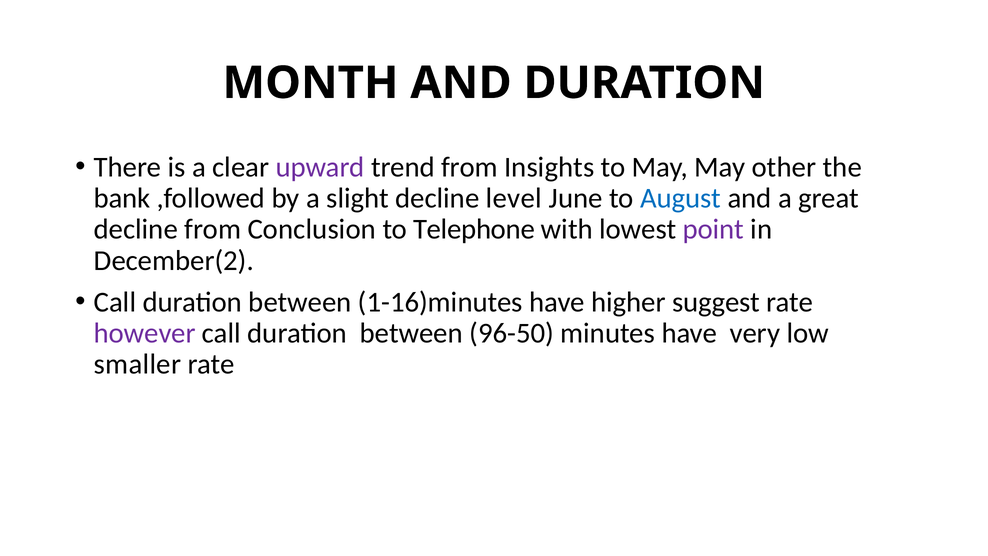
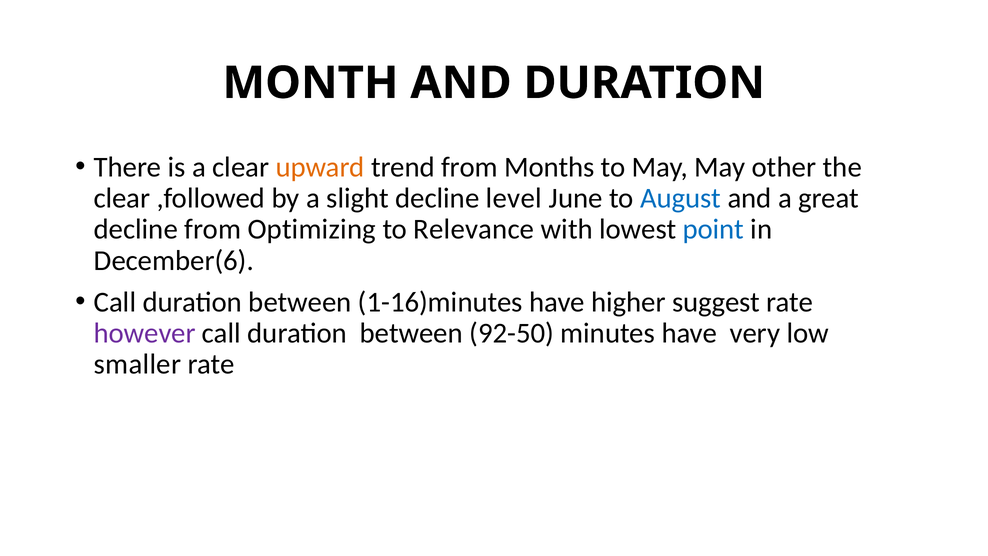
upward colour: purple -> orange (320, 167)
Insights: Insights -> Months (549, 167)
bank: bank -> clear (122, 198)
Conclusion: Conclusion -> Optimizing (312, 229)
Telephone: Telephone -> Relevance (474, 229)
point colour: purple -> blue (713, 229)
December(2: December(2 -> December(6 (174, 260)
96-50: 96-50 -> 92-50 (512, 333)
